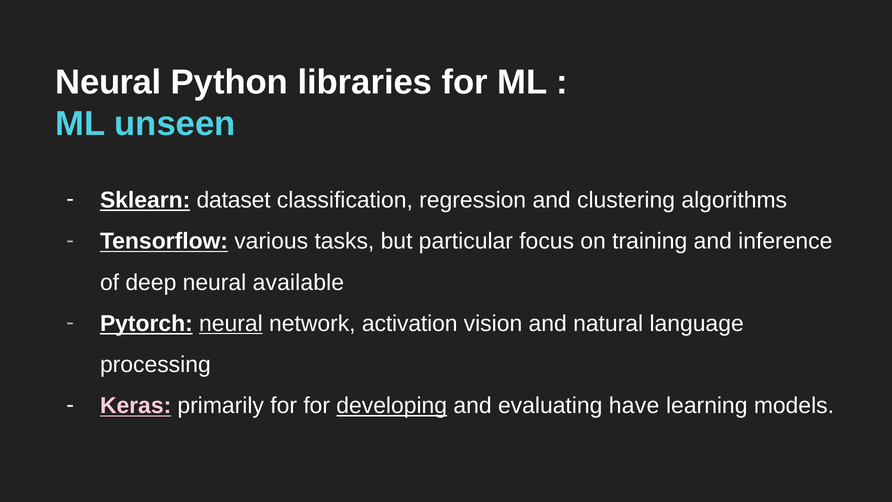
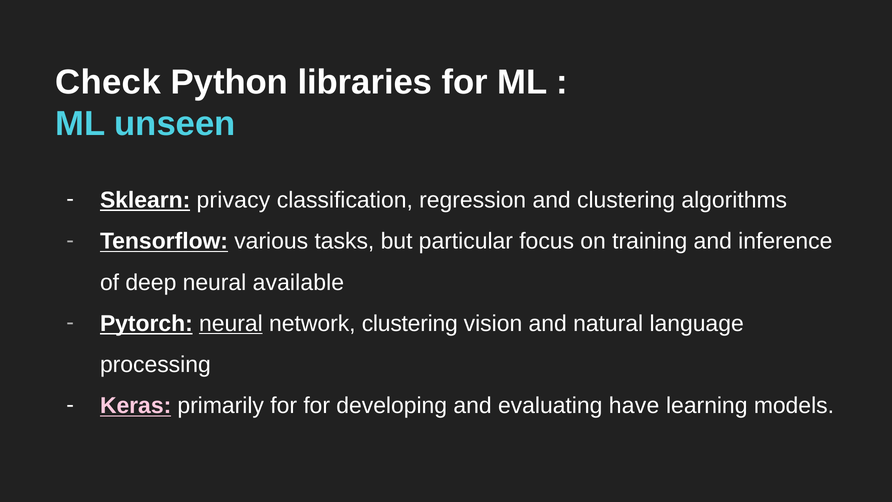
Neural: Neural -> Check (108, 82)
dataset: dataset -> privacy (233, 200)
network activation: activation -> clustering (410, 323)
developing underline: present -> none (392, 406)
